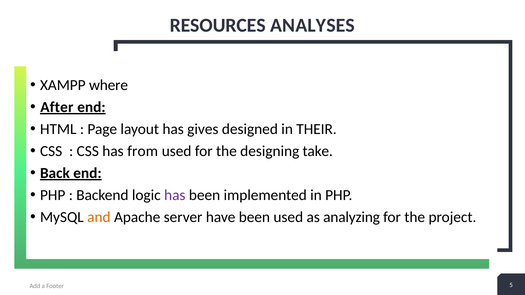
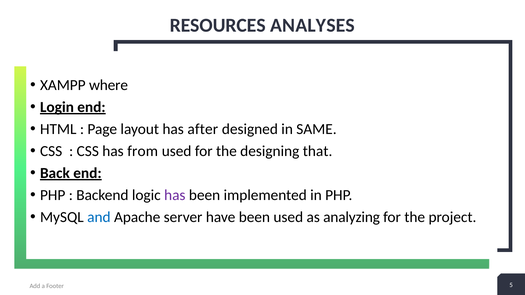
After: After -> Login (57, 107)
gives: gives -> after (203, 129)
THEIR: THEIR -> SAME (316, 129)
take: take -> that (318, 151)
and colour: orange -> blue (99, 217)
